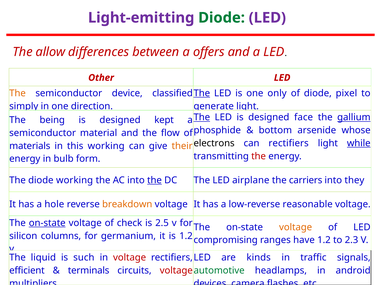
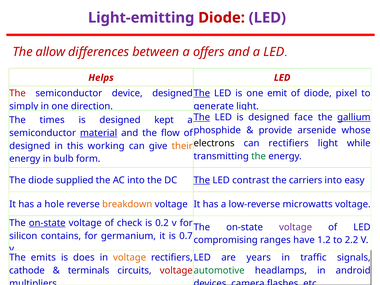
Diode colour: green -> red (222, 18)
Other: Other -> Helps (101, 78)
The colour: orange -> red (18, 93)
device classified: classified -> designed (173, 93)
only: only -> emit (277, 93)
being: being -> times (52, 120)
bottom: bottom -> provide (275, 130)
material underline: none -> present (99, 133)
while underline: present -> none (359, 143)
materials: materials -> designed (30, 146)
the colour: red -> green (259, 156)
diode working: working -> supplied (75, 180)
the underline: present -> none (154, 180)
The underline: none -> present (202, 180)
airplane: airplane -> contrast (251, 180)
they: they -> easy (354, 180)
reasonable: reasonable -> microwatts (308, 204)
2.5: 2.5 -> 0.2 (162, 223)
voltage colour: orange -> purple (296, 227)
columns: columns -> contains (61, 236)
is 1.2: 1.2 -> 0.7 (186, 236)
2.3: 2.3 -> 2.2 (351, 240)
liquid: liquid -> emits (43, 258)
such: such -> does (84, 258)
voltage colour: red -> orange (130, 258)
kinds: kinds -> years (259, 258)
efficient: efficient -> cathode (27, 270)
